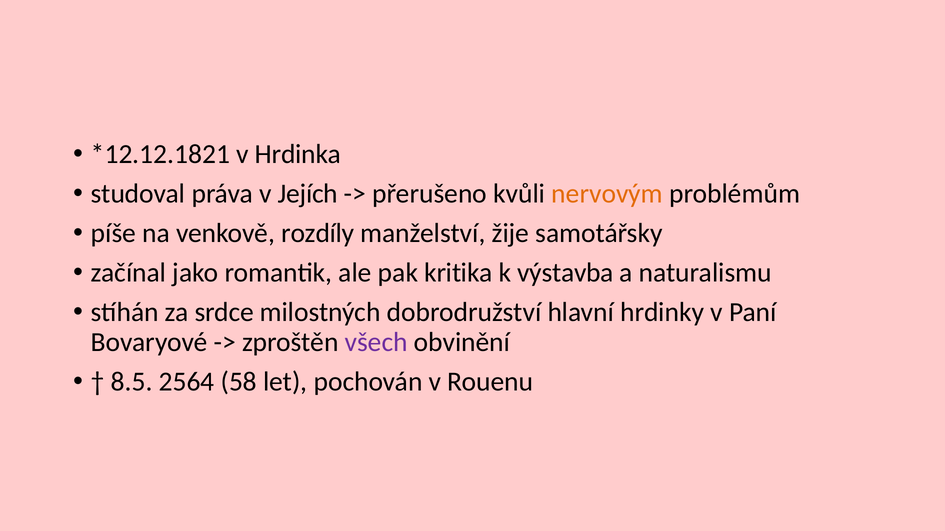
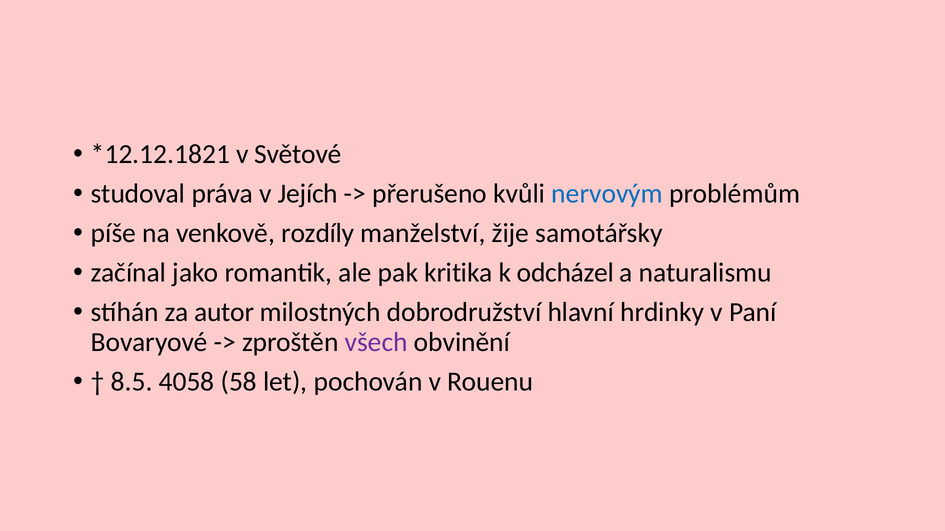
Hrdinka: Hrdinka -> Světové (298, 154)
nervovým colour: orange -> blue (607, 194)
výstavba: výstavba -> odcházel (565, 273)
srdce: srdce -> autor (224, 313)
2564: 2564 -> 4058 (187, 382)
